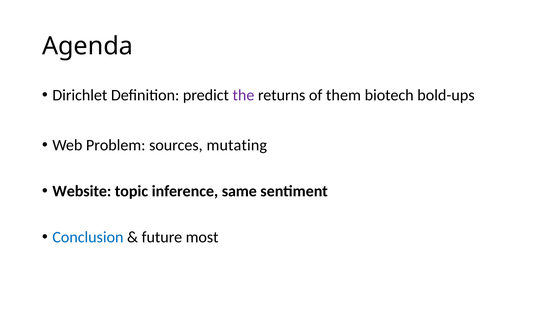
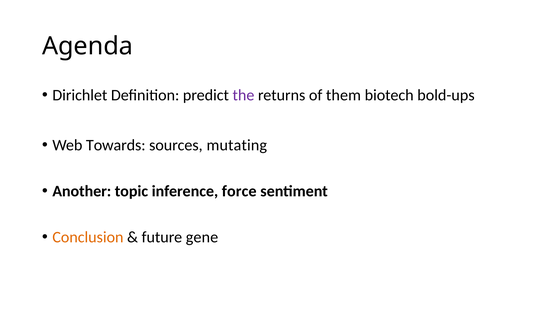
Problem: Problem -> Towards (116, 145)
Website: Website -> Another (82, 191)
same: same -> force (239, 191)
Conclusion colour: blue -> orange (88, 237)
most: most -> gene (202, 237)
